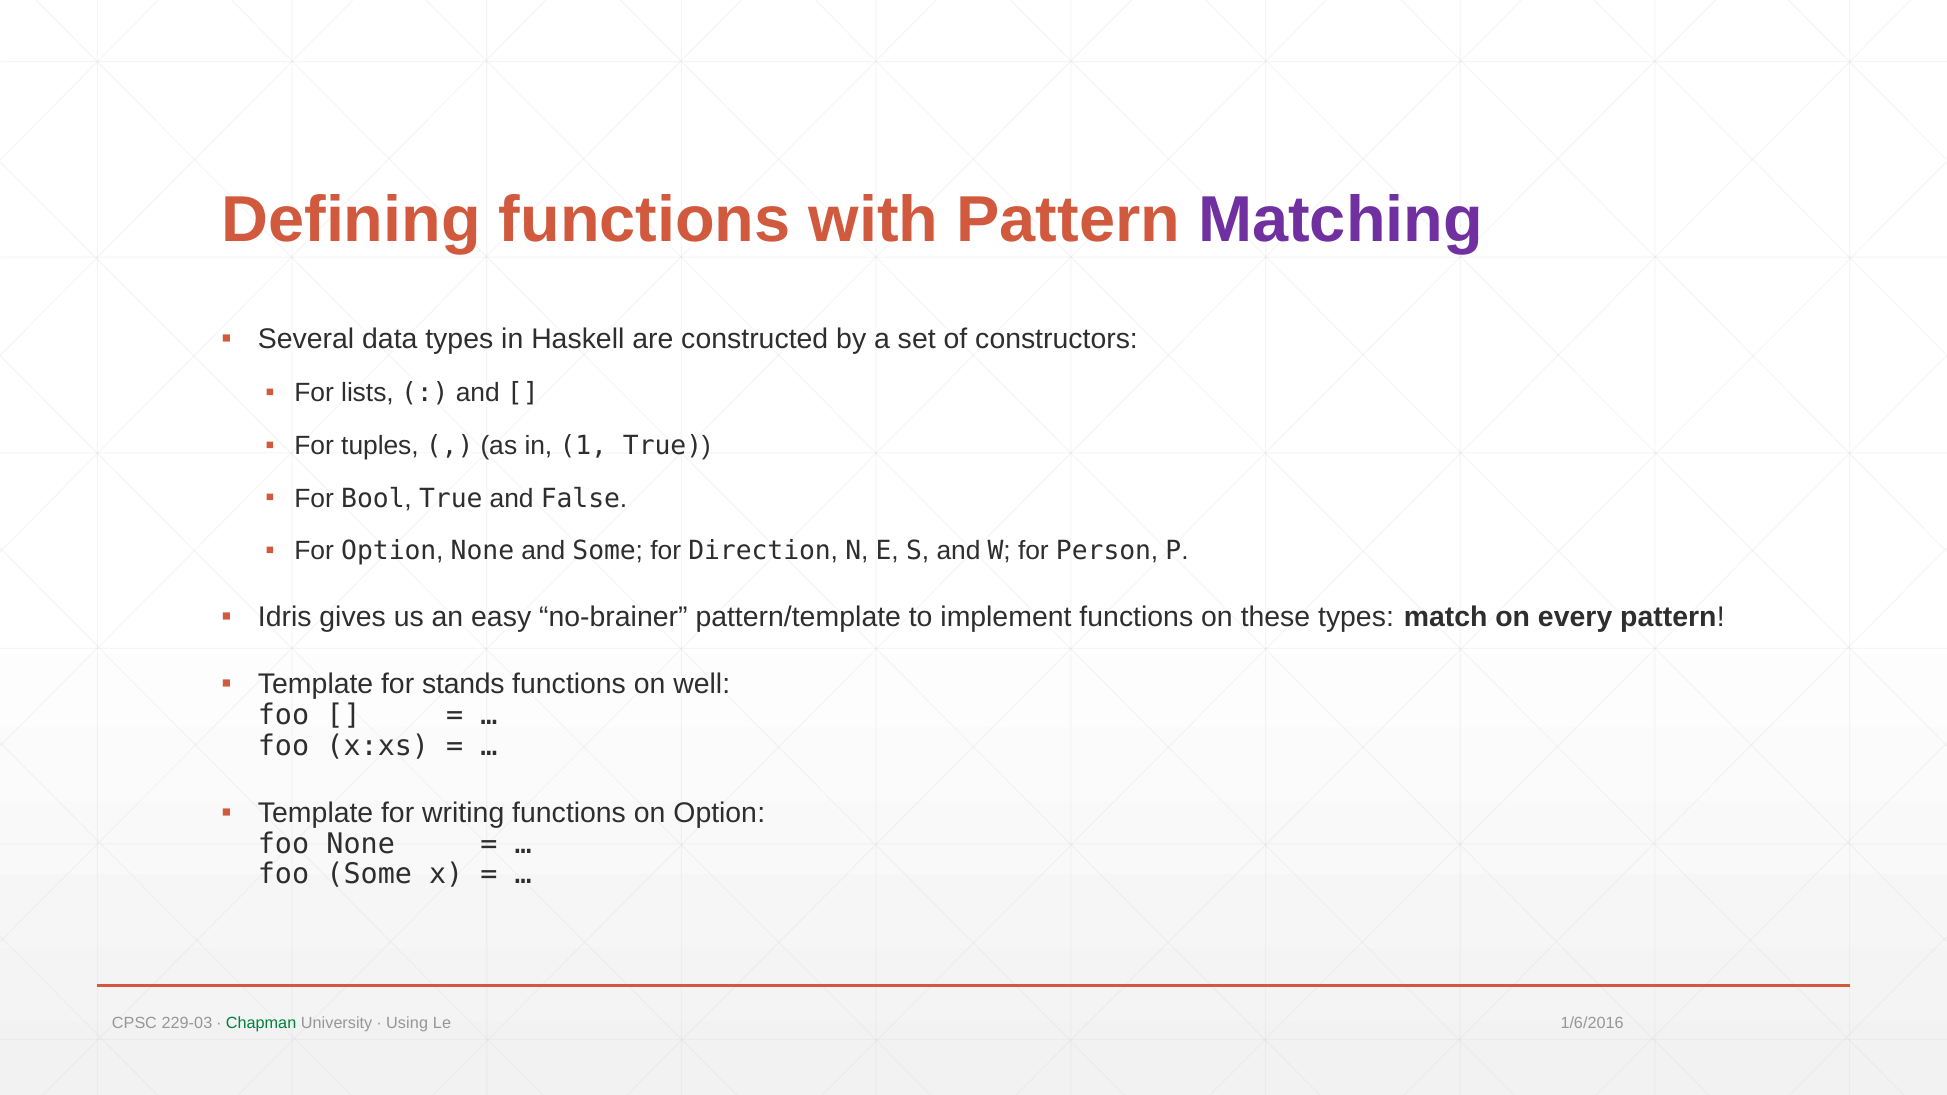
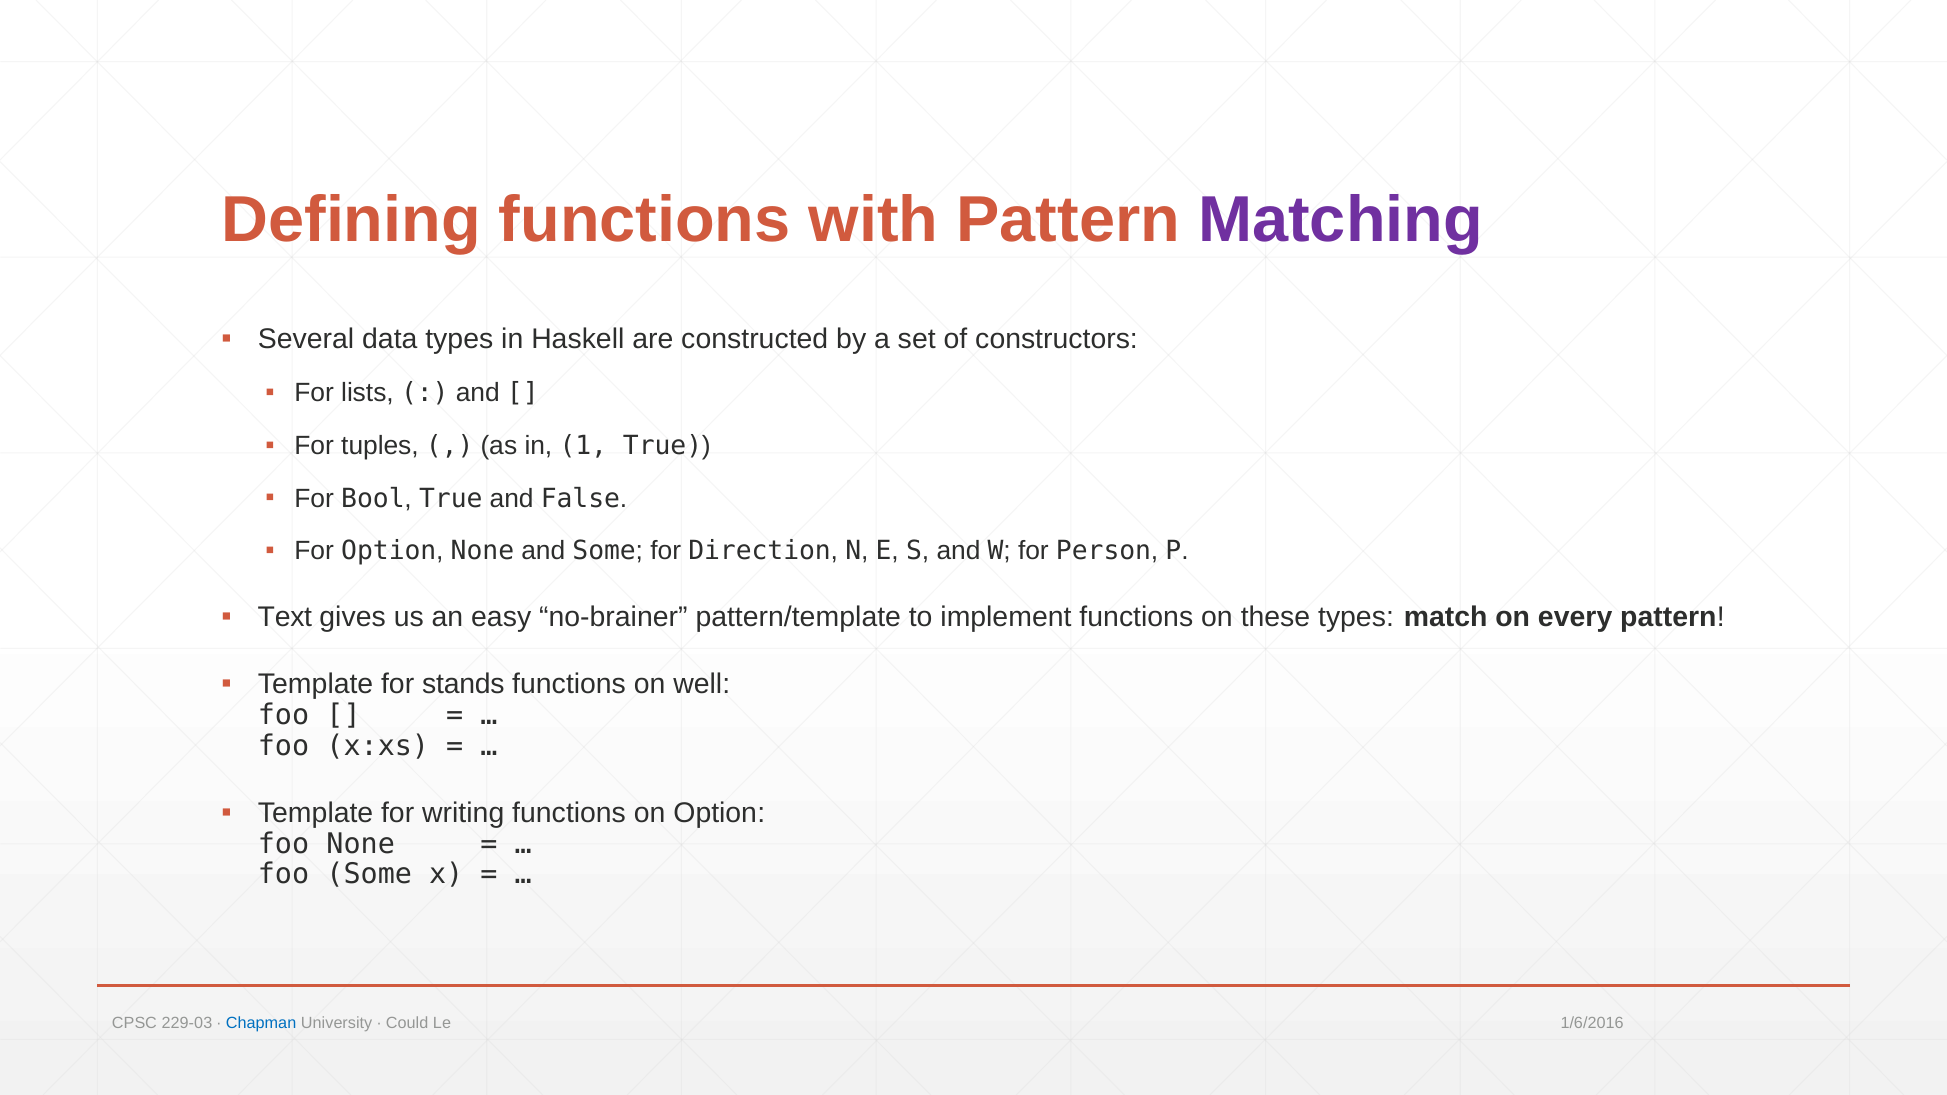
Idris: Idris -> Text (285, 617)
Chapman colour: green -> blue (261, 1023)
Using: Using -> Could (407, 1023)
